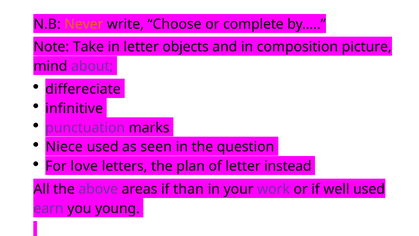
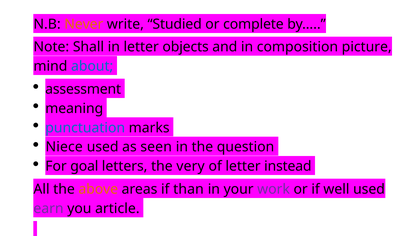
Choose: Choose -> Studied (175, 24)
Take: Take -> Shall (88, 47)
about colour: purple -> blue (92, 66)
differeciate: differeciate -> assessment (83, 89)
infinitive: infinitive -> meaning (74, 108)
punctuation colour: purple -> blue (85, 128)
love: love -> goal (84, 166)
plan: plan -> very (191, 166)
above colour: purple -> orange (98, 189)
young: young -> article (117, 208)
